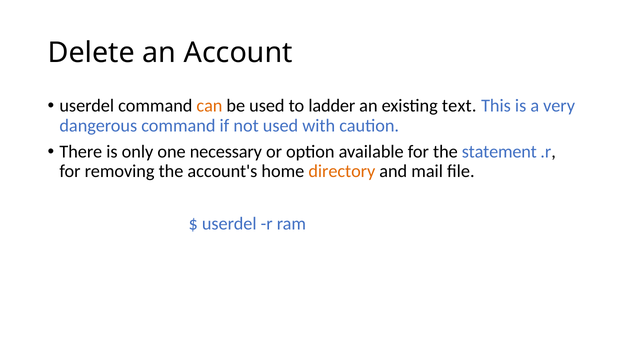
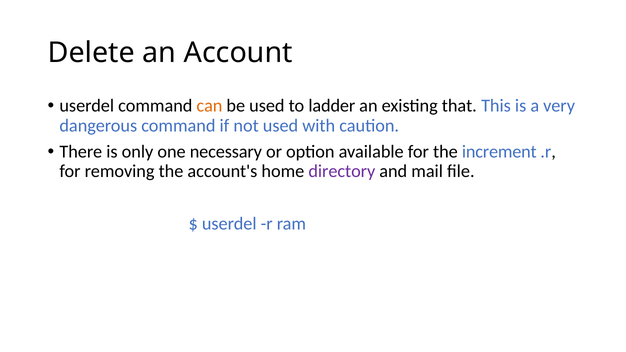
text: text -> that (459, 106)
statement: statement -> increment (499, 152)
directory colour: orange -> purple (342, 172)
